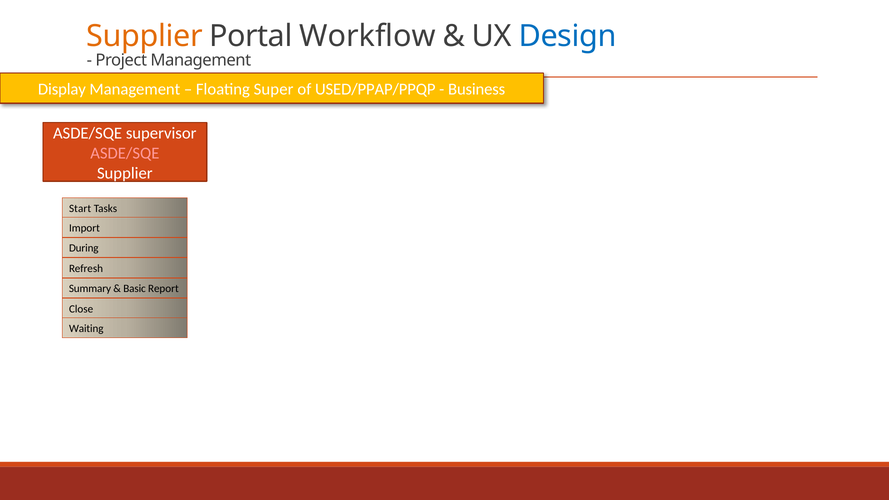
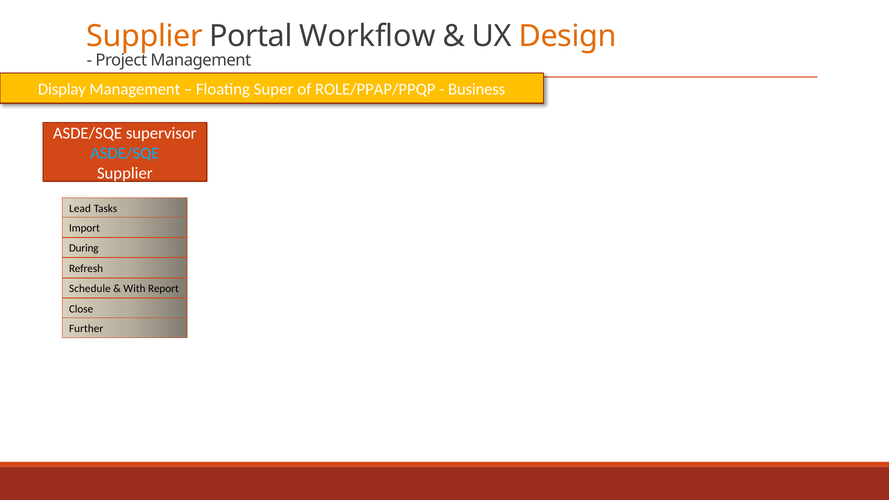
Design colour: blue -> orange (568, 36)
USED/PPAP/PPQP: USED/PPAP/PPQP -> ROLE/PPAP/PPQP (375, 89)
ASDE/SQE colour: pink -> light blue (125, 153)
Start: Start -> Lead (80, 209)
Summary: Summary -> Schedule (90, 289)
Basic: Basic -> With (134, 289)
Waiting: Waiting -> Further (86, 328)
